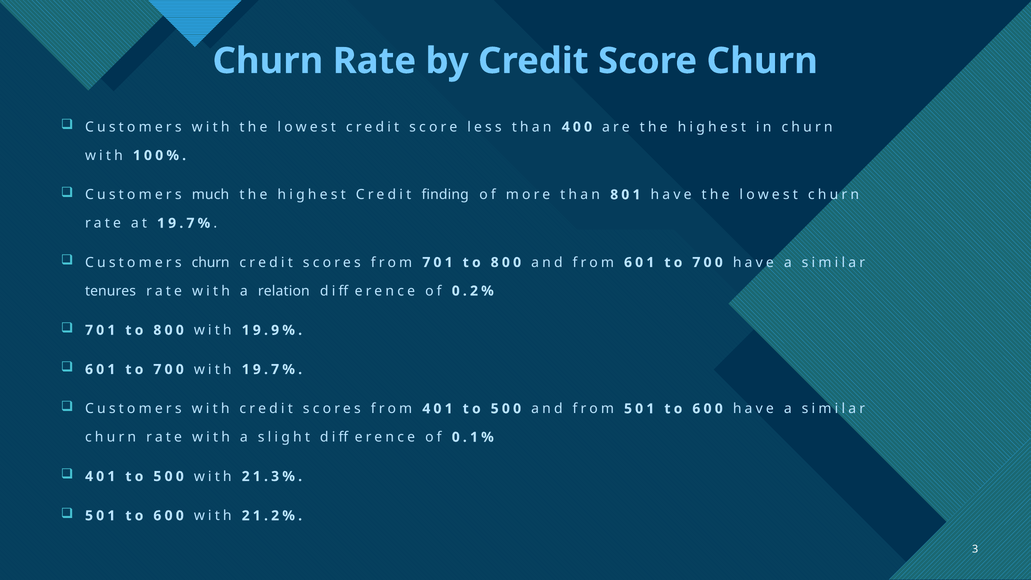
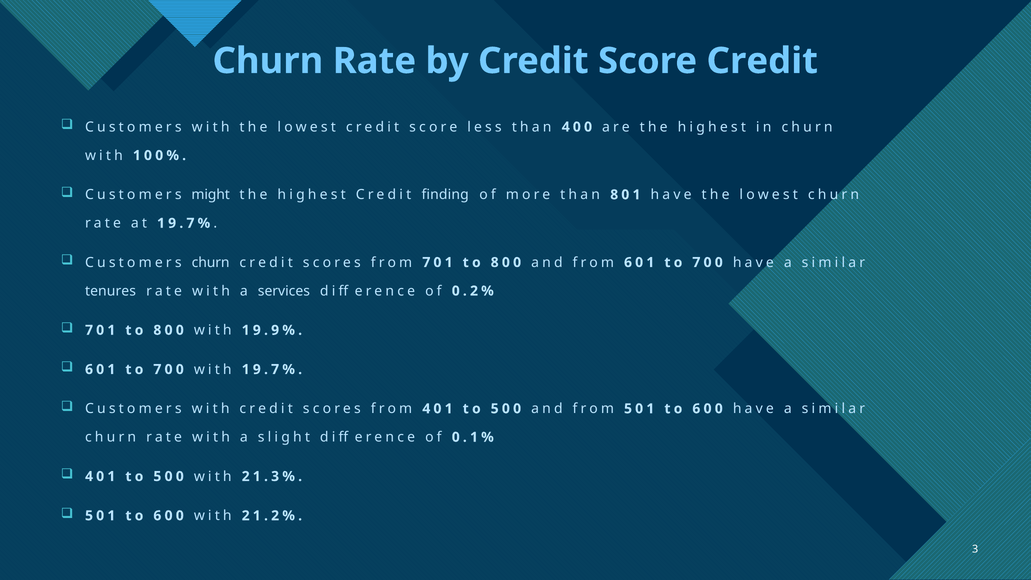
Score Churn: Churn -> Credit (762, 61)
much: much -> might (211, 195)
relation: relation -> services (284, 291)
